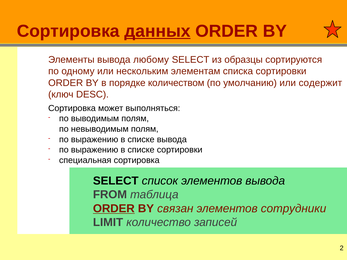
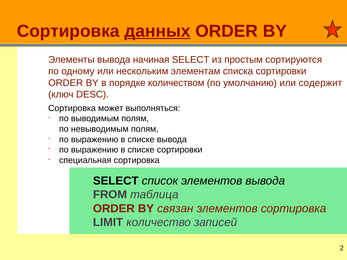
любому: любому -> начиная (151, 60)
образцы: образцы -> простым (244, 60)
ORDER underline: present -> none (114, 209)
элементов сотрудники: сотрудники -> сортировка (294, 209)
